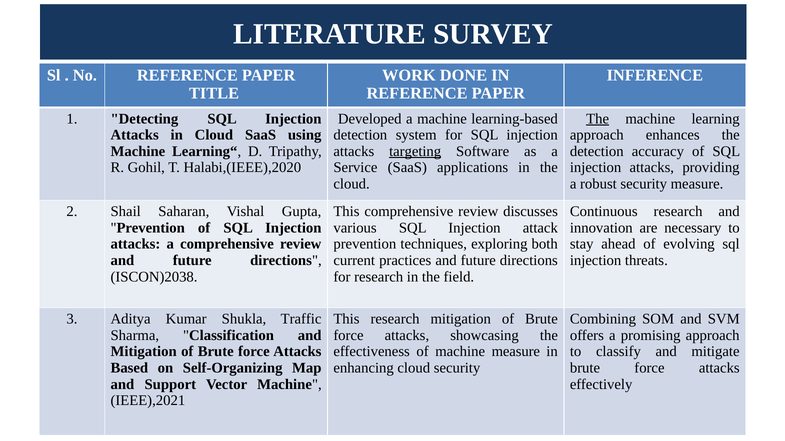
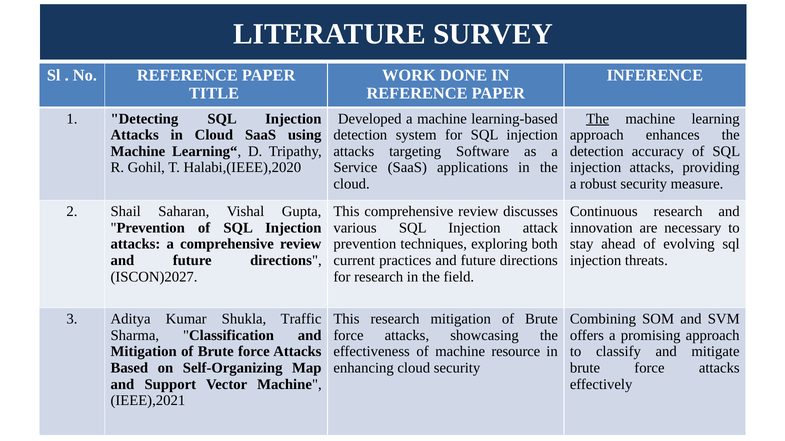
targeting underline: present -> none (415, 151)
ISCON)2038: ISCON)2038 -> ISCON)2027 (154, 277)
machine measure: measure -> resource (516, 352)
